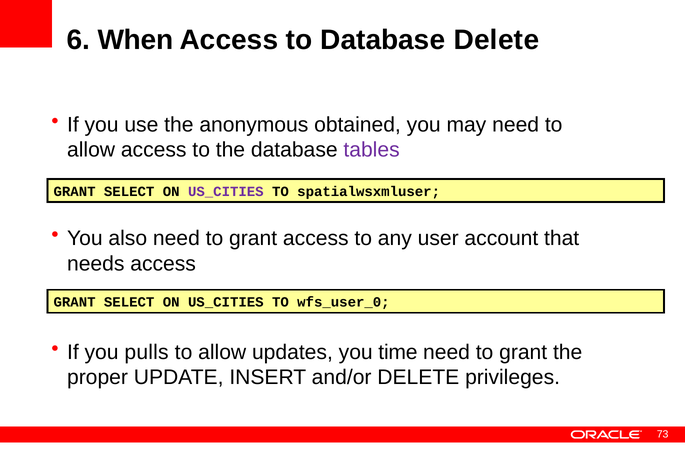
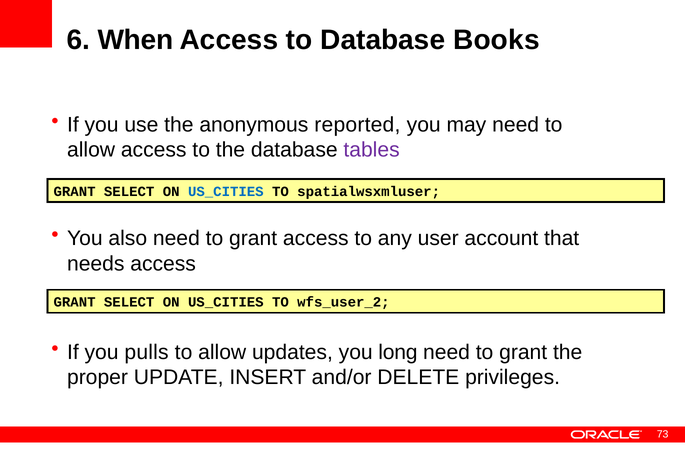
Database Delete: Delete -> Books (496, 40)
obtained: obtained -> reported (357, 125)
US_CITIES colour: purple -> blue (226, 192)
wfs_user_0: wfs_user_0 -> wfs_user_2 (343, 302)
time: time -> long (398, 352)
